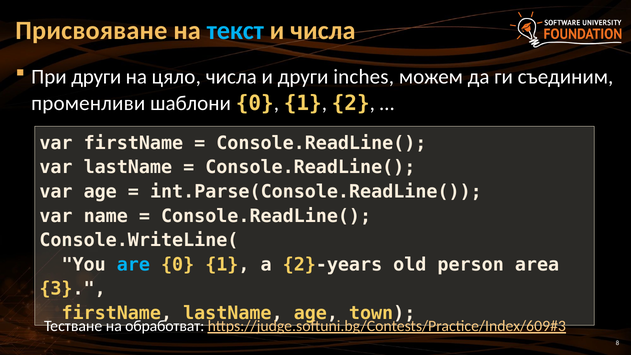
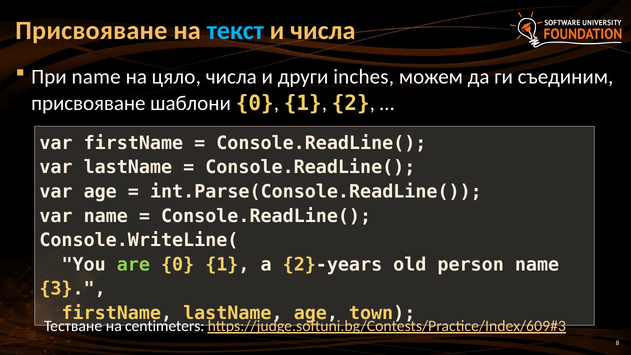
При други: други -> name (96, 77)
променливи: променливи -> присвояване (88, 103)
are colour: light blue -> light green (133, 265)
person area: area -> name (537, 265)
обработват: обработват -> centimeters (165, 326)
